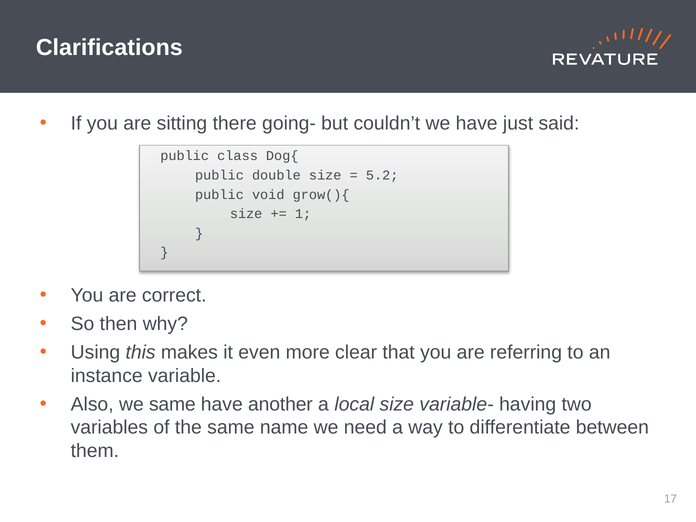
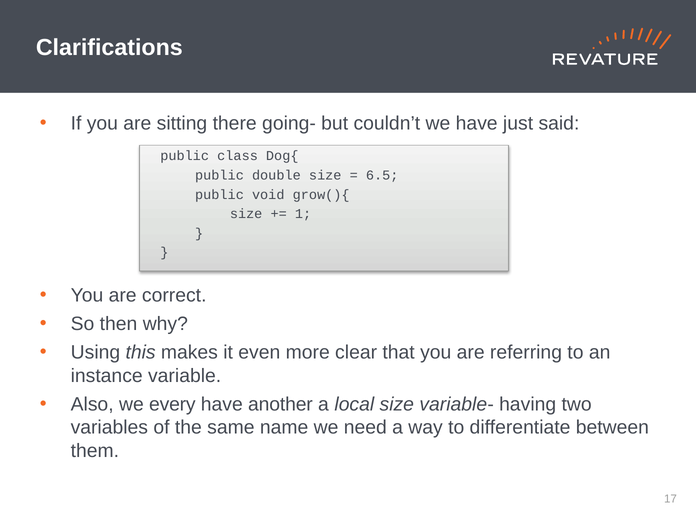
5.2: 5.2 -> 6.5 (382, 175)
we same: same -> every (172, 404)
